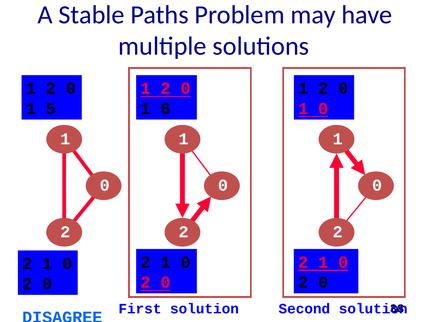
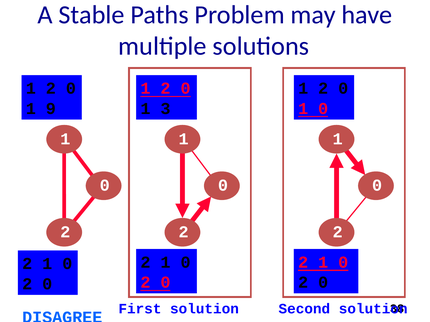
5: 5 -> 9 (51, 109)
6: 6 -> 3 (165, 109)
